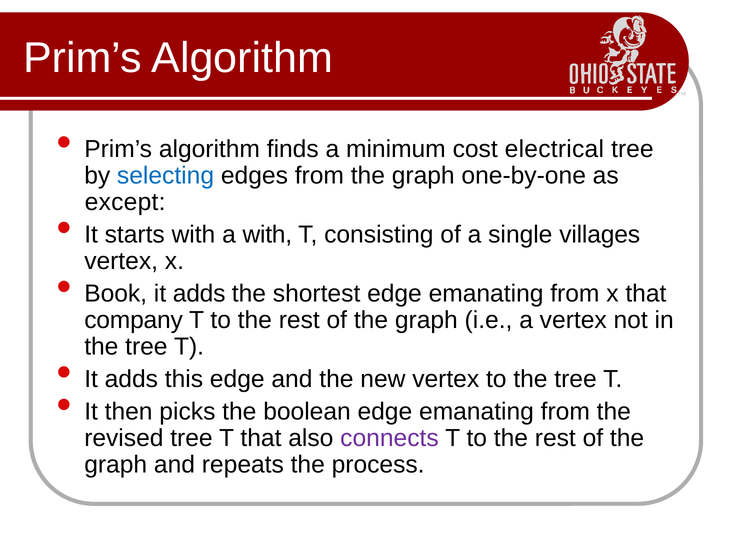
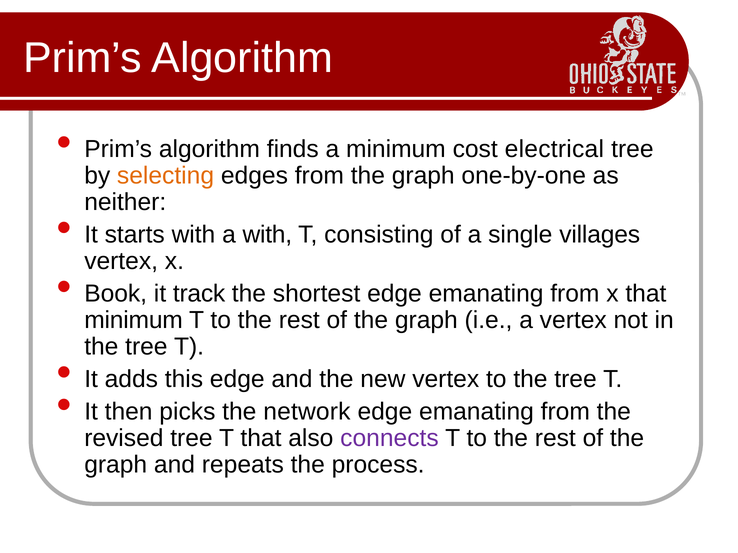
selecting colour: blue -> orange (166, 176)
except: except -> neither (125, 202)
adds: adds -> track (199, 294)
company: company -> minimum (134, 320)
boolean: boolean -> network (307, 412)
